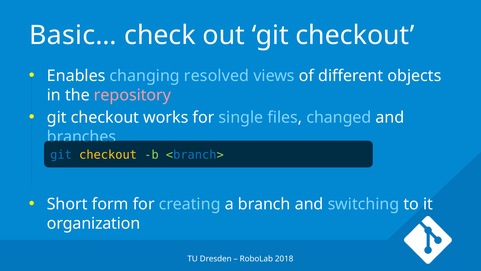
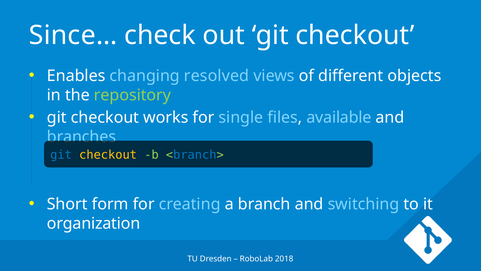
Basic…: Basic… -> Since… (73, 35)
repository colour: pink -> light green (132, 95)
changed: changed -> available (339, 117)
